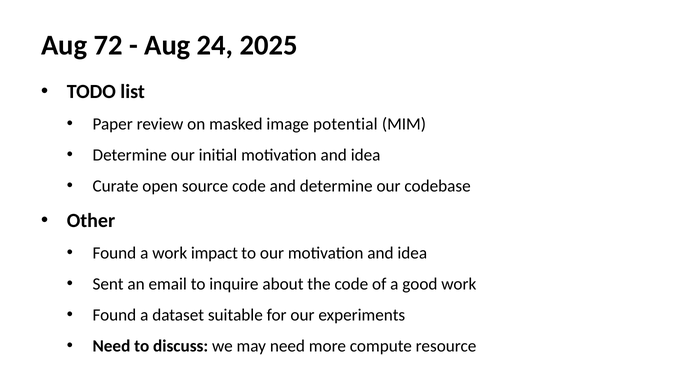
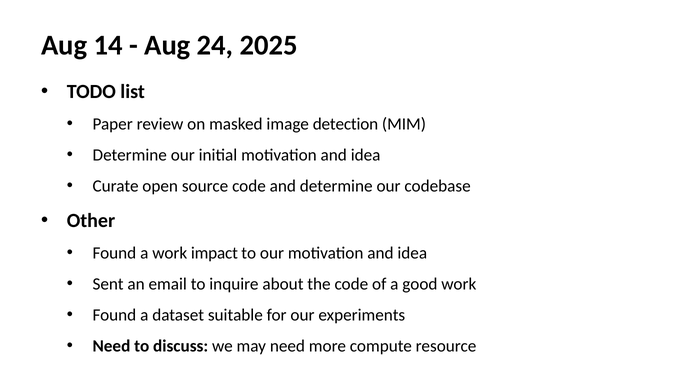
72: 72 -> 14 (108, 45)
potential: potential -> detection (345, 124)
